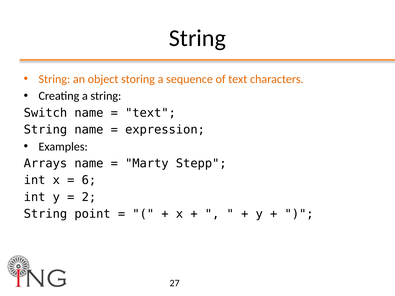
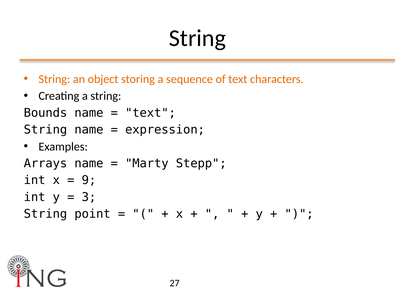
Switch: Switch -> Bounds (45, 113)
6: 6 -> 9 (89, 180)
2: 2 -> 3 (89, 197)
